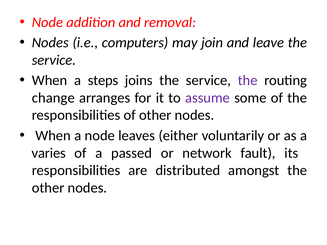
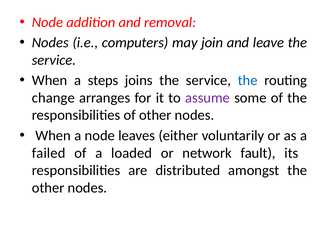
the colour: purple -> blue (248, 80)
varies: varies -> failed (49, 153)
passed: passed -> loaded (132, 153)
